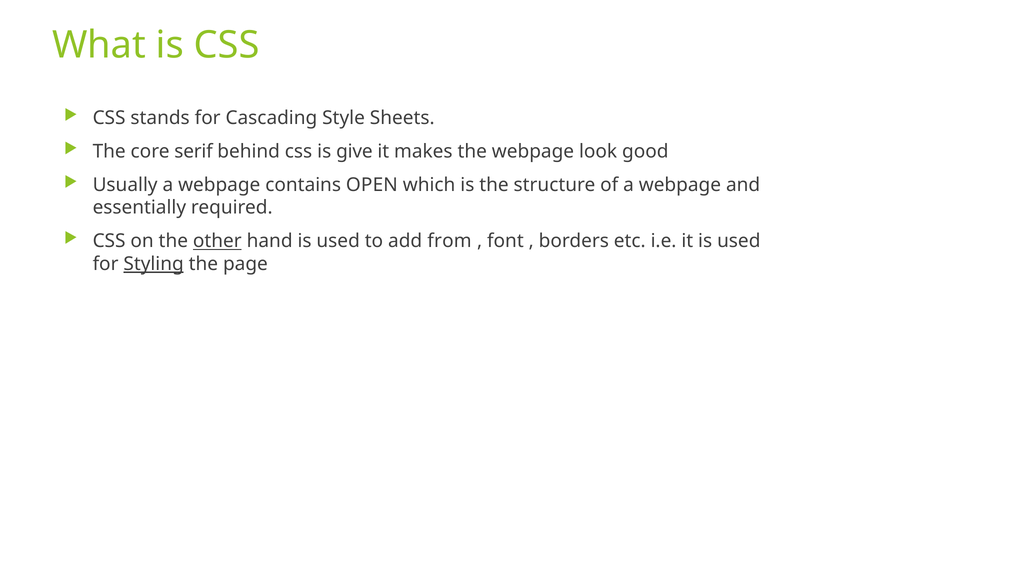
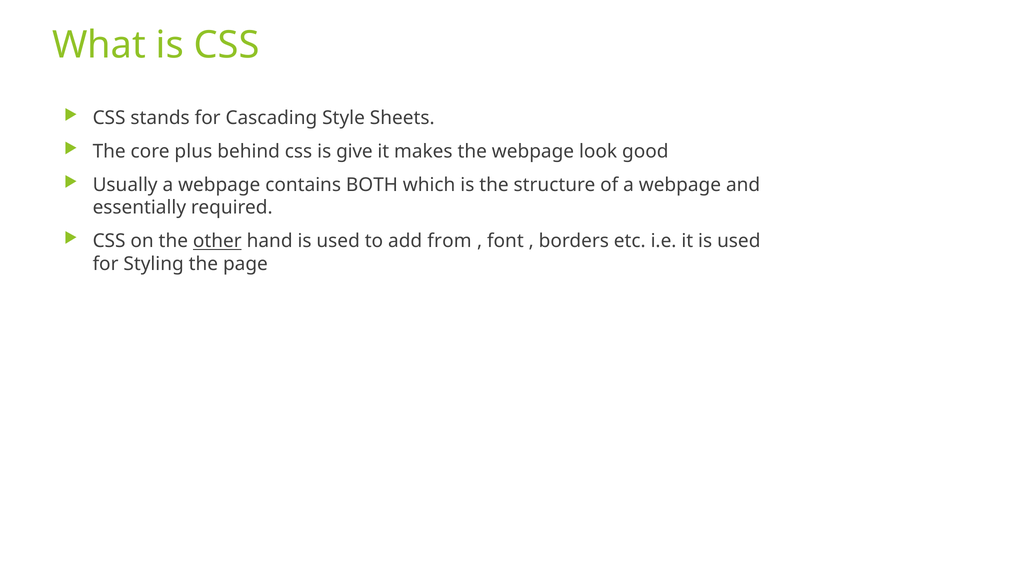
serif: serif -> plus (193, 151)
OPEN: OPEN -> BOTH (372, 185)
Styling underline: present -> none (154, 264)
